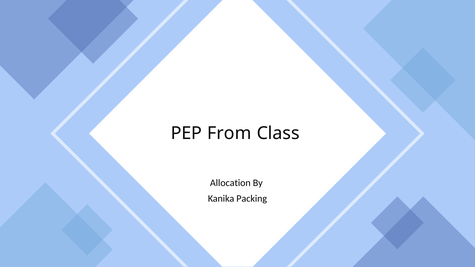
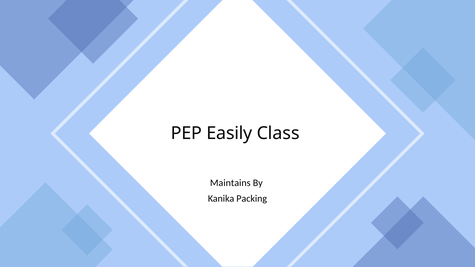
From: From -> Easily (229, 133)
Allocation: Allocation -> Maintains (230, 183)
